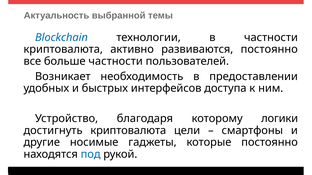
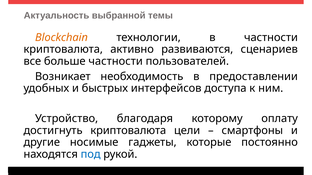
Blockchain colour: blue -> orange (61, 38)
развиваются постоянно: постоянно -> сценариев (269, 49)
логики: логики -> оплату (280, 119)
